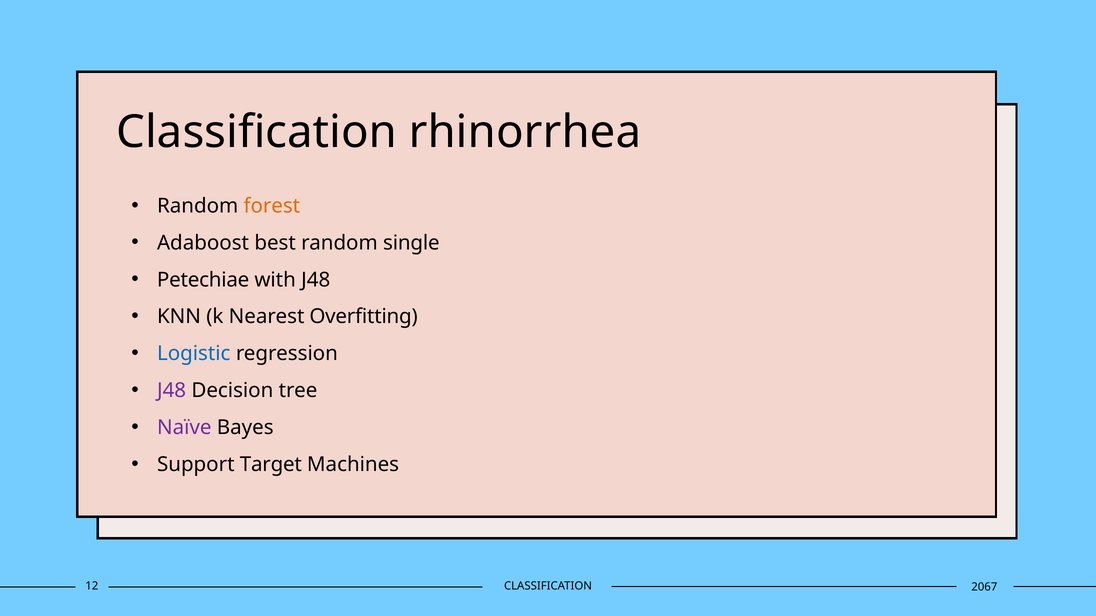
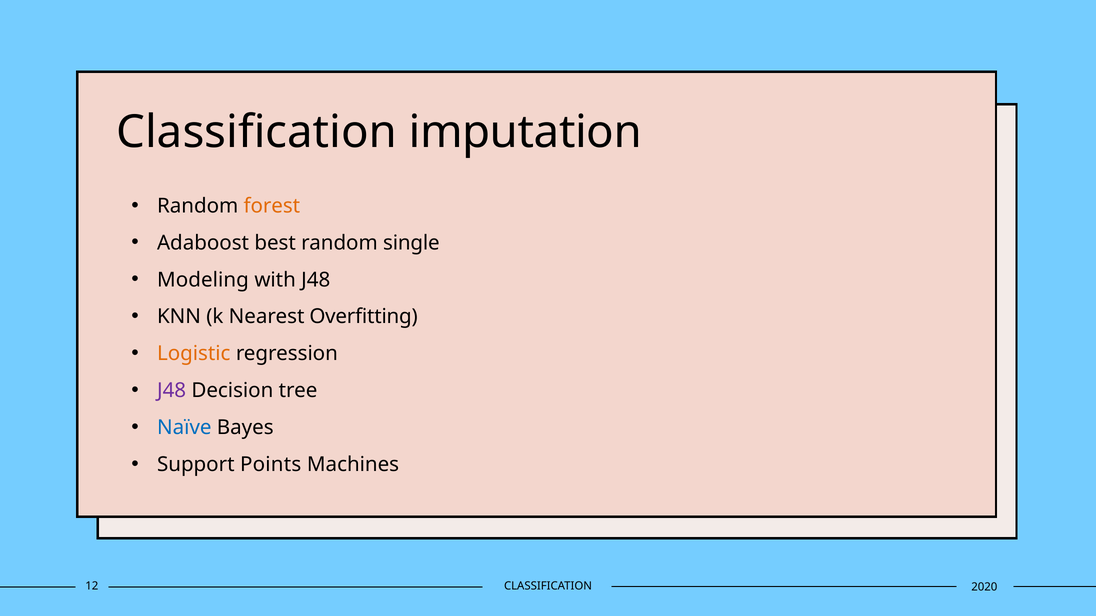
rhinorrhea: rhinorrhea -> imputation (525, 132)
Petechiae: Petechiae -> Modeling (203, 280)
Logistic colour: blue -> orange (194, 354)
Naïve colour: purple -> blue (184, 428)
Target: Target -> Points (271, 465)
2067: 2067 -> 2020 (984, 587)
